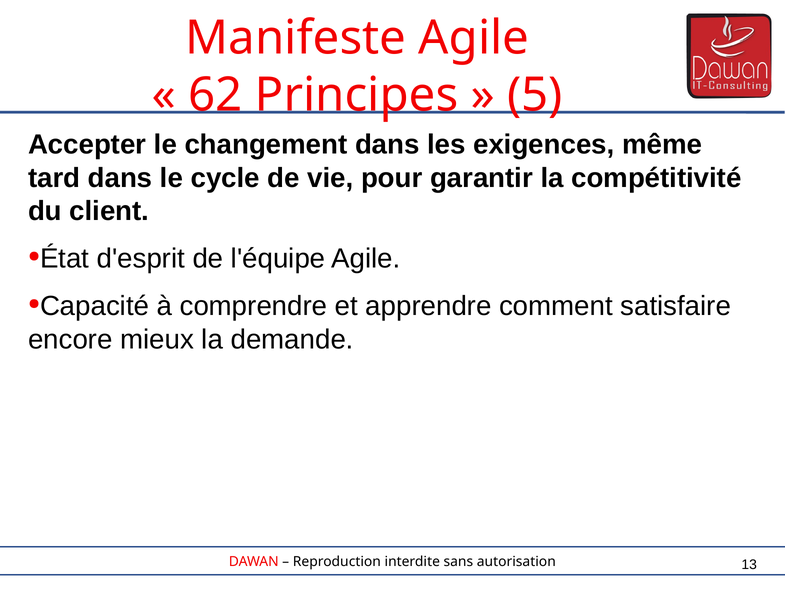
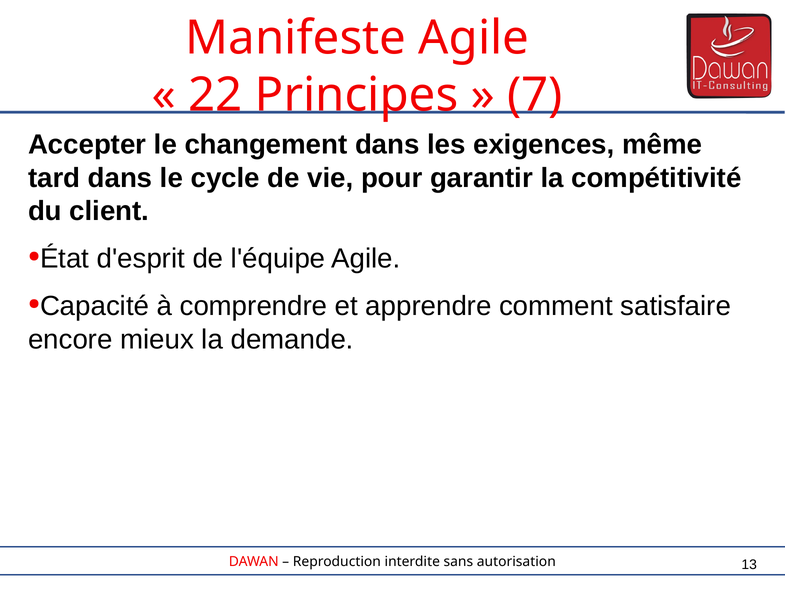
62: 62 -> 22 (215, 95)
5: 5 -> 7 (535, 95)
